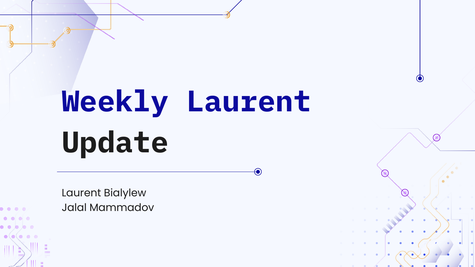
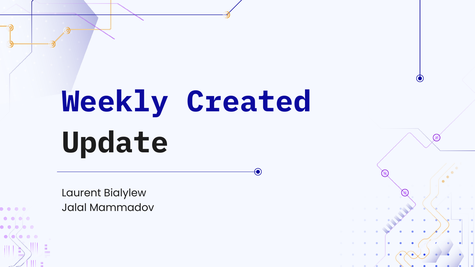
Weekly Laurent: Laurent -> Created (249, 102)
